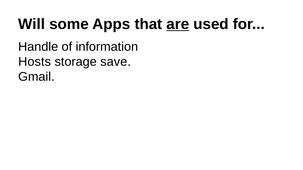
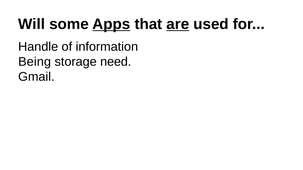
Apps underline: none -> present (111, 24)
Hosts: Hosts -> Being (35, 62)
save: save -> need (116, 62)
